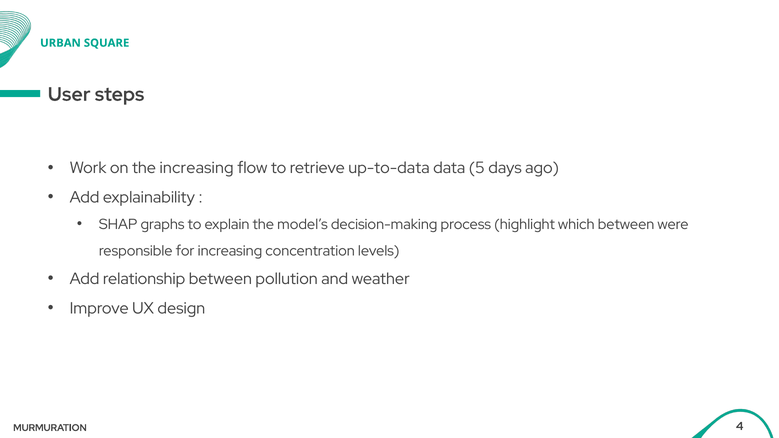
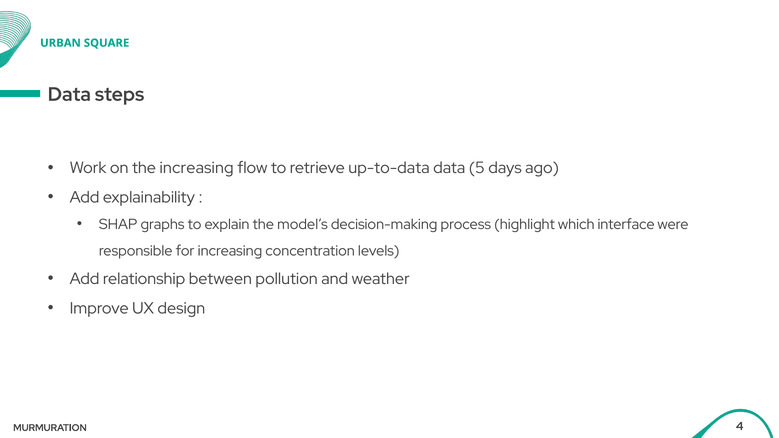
User: User -> Data (69, 94)
which between: between -> interface (626, 225)
